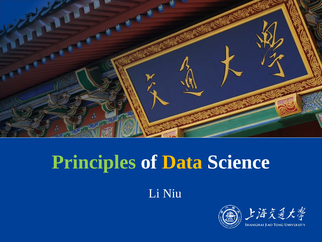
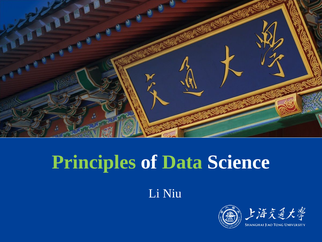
Data colour: yellow -> light green (182, 162)
